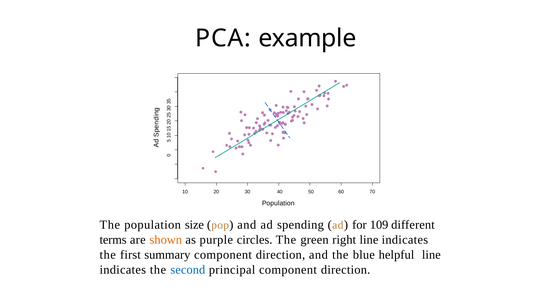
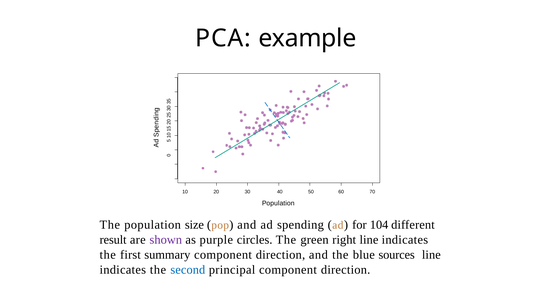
109: 109 -> 104 (379, 225)
terms: terms -> result (113, 240)
shown colour: orange -> purple (166, 240)
helpful: helpful -> sources (397, 255)
